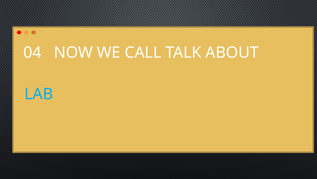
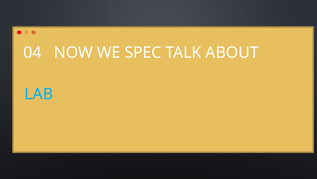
CALL: CALL -> SPEC (143, 52)
